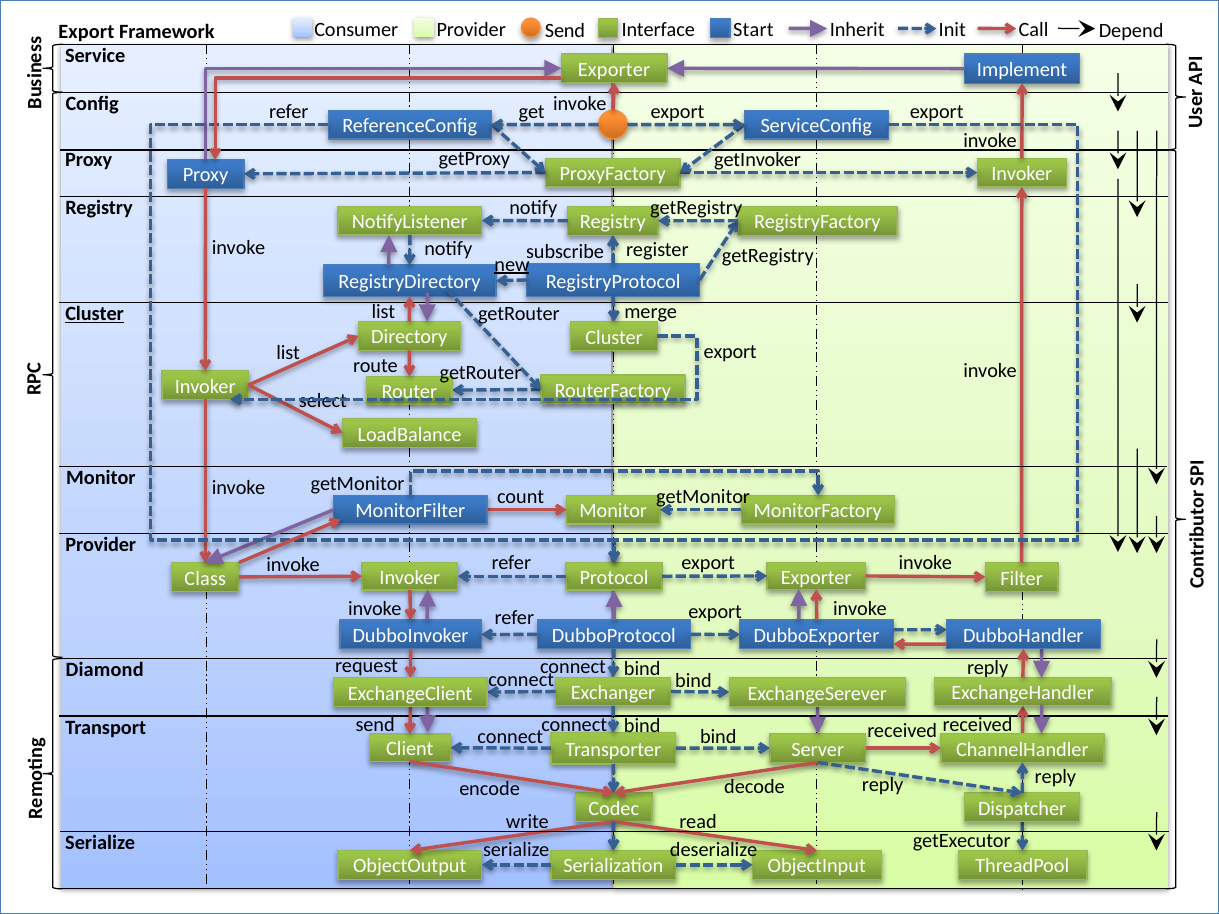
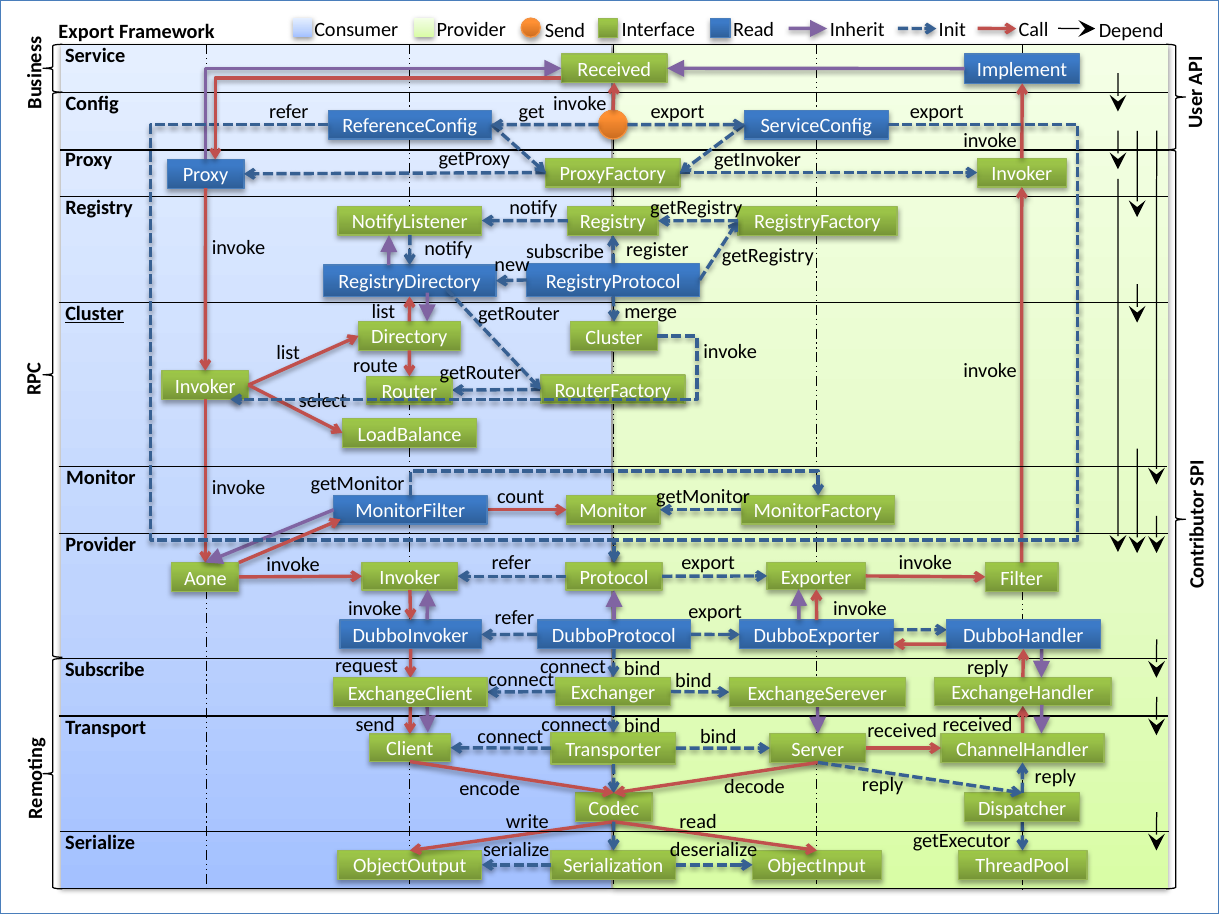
Interface Start: Start -> Read (754, 30)
Exporter: Exporter -> Received (614, 70)
new underline: present -> none (512, 264)
export: export -> invoke (730, 352)
Class: Class -> Aone (205, 578)
Diamond: Diamond -> Subscribe (105, 670)
